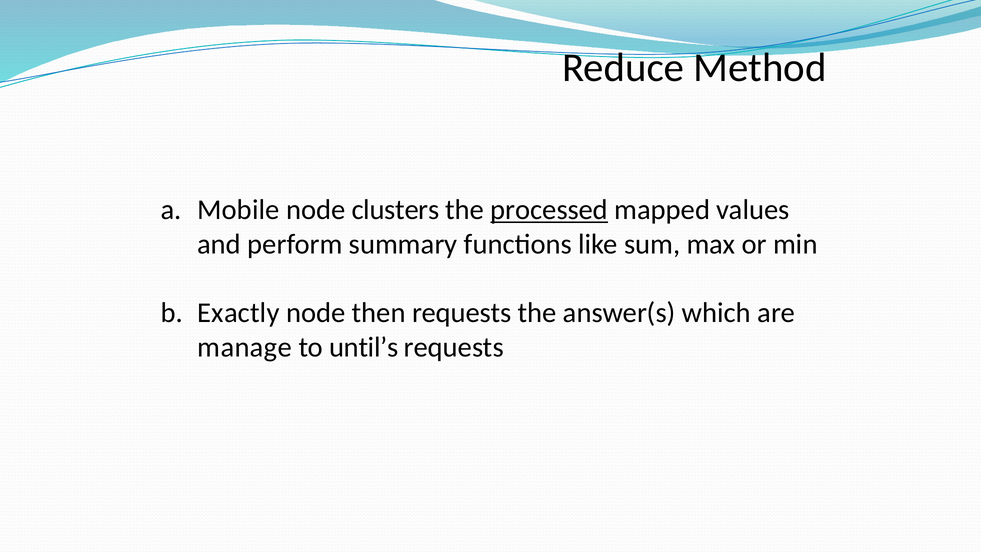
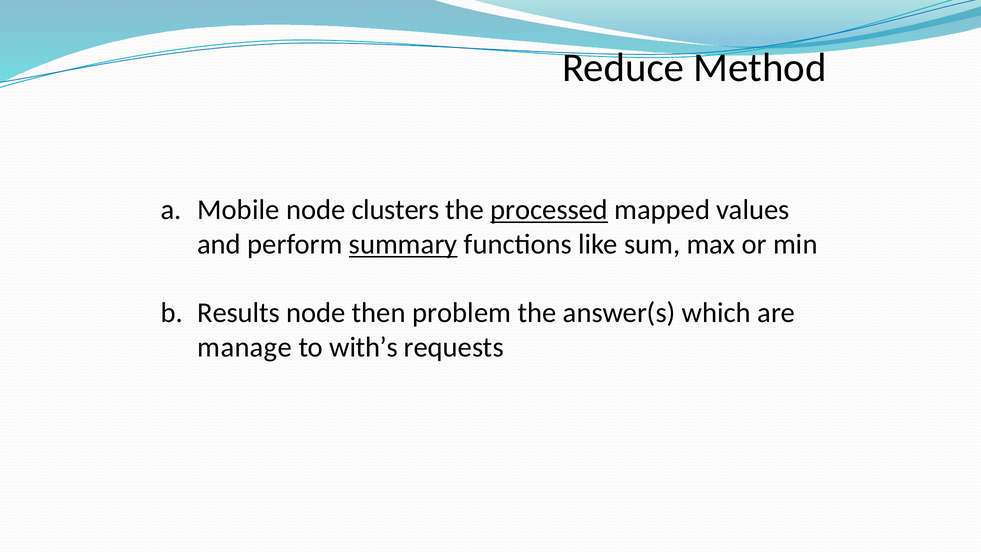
summary underline: none -> present (403, 244)
Exactly: Exactly -> Results (239, 313)
then requests: requests -> problem (462, 313)
until’s: until’s -> with’s (364, 347)
